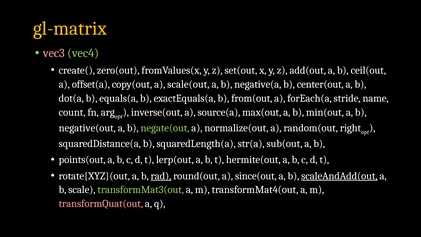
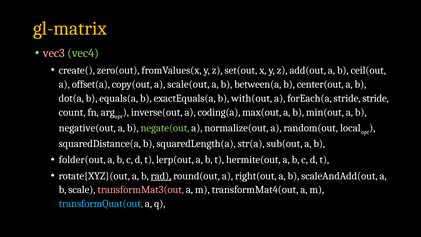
negative(a: negative(a -> between(a (258, 84)
from(out: from(out -> with(out (252, 98)
stride name: name -> stride (376, 98)
source(a: source(a -> coding(a (219, 112)
right: right -> local (350, 128)
points(out: points(out -> folder(out (82, 160)
since(out: since(out -> right(out (256, 176)
scaleAndAdd(out underline: present -> none (339, 176)
transformMat3(out colour: light green -> pink (141, 190)
transformQuat(out colour: pink -> light blue (101, 204)
